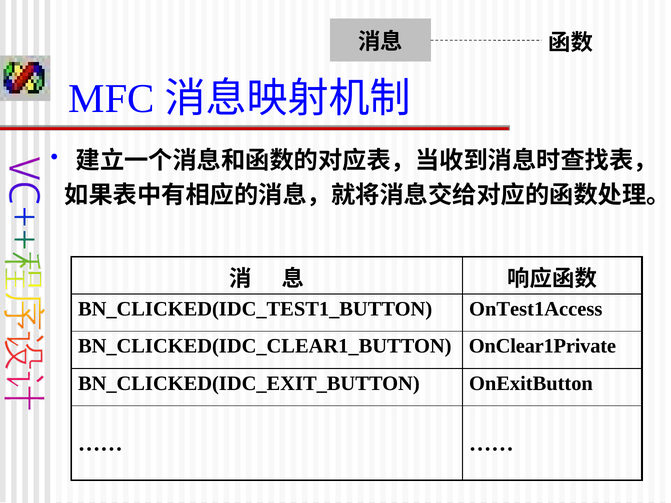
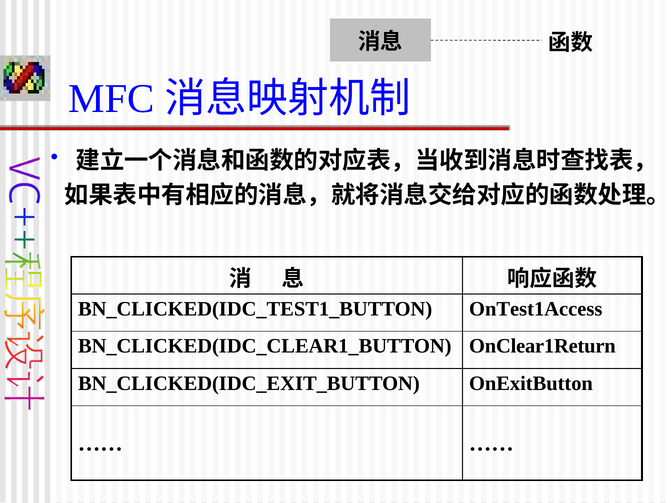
OnClear1Private: OnClear1Private -> OnClear1Return (542, 346)
